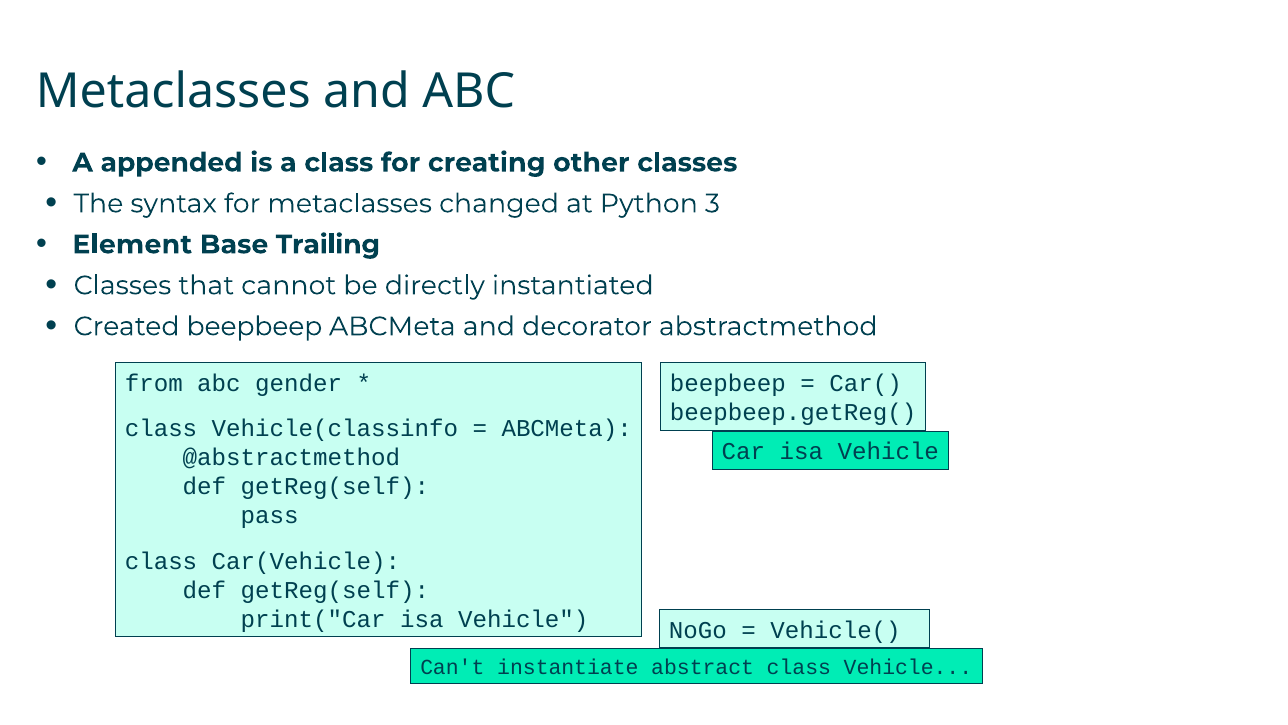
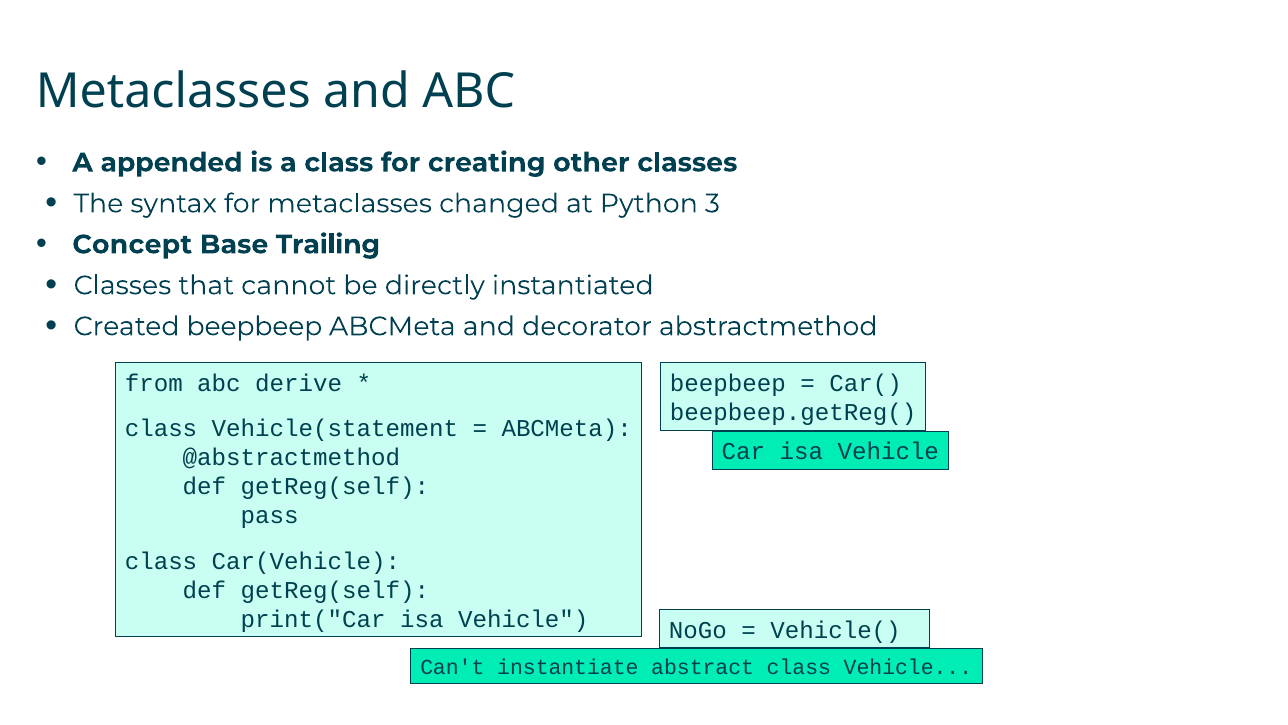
Element: Element -> Concept (132, 244)
gender: gender -> derive (299, 384)
Vehicle(classinfo: Vehicle(classinfo -> Vehicle(statement (335, 429)
